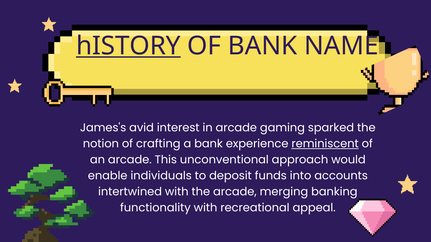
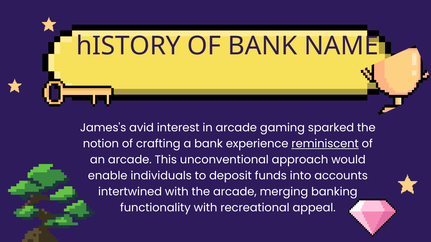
hISTORY underline: present -> none (128, 46)
